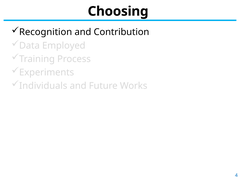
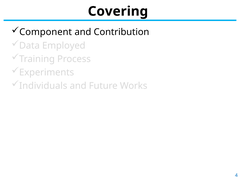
Choosing: Choosing -> Covering (118, 11)
Recognition: Recognition -> Component (46, 32)
